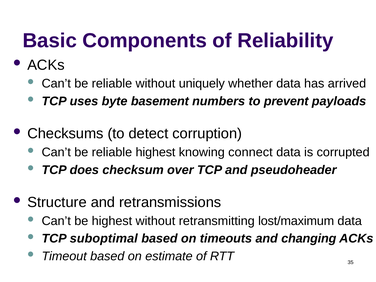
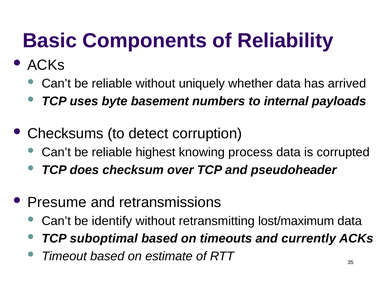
prevent: prevent -> internal (286, 101)
connect: connect -> process (250, 152)
Structure: Structure -> Presume (57, 202)
be highest: highest -> identify (112, 221)
changing: changing -> currently (309, 239)
